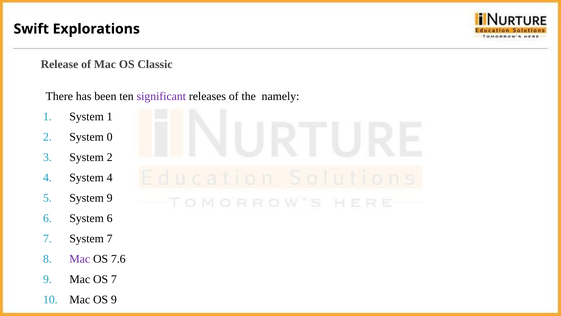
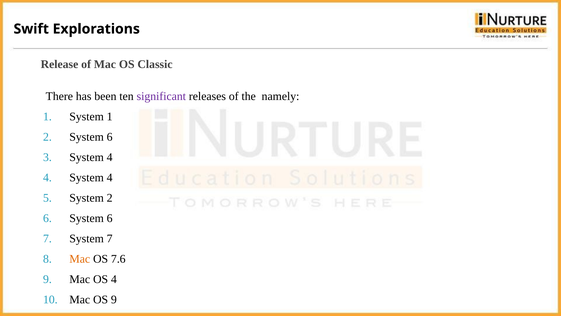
2 System 0: 0 -> 6 (110, 137)
3 System 2: 2 -> 4 (110, 157)
System 9: 9 -> 2 (110, 198)
Mac colour: purple -> orange (80, 259)
OS 7: 7 -> 4 (114, 279)
